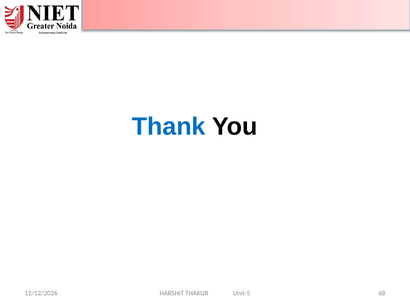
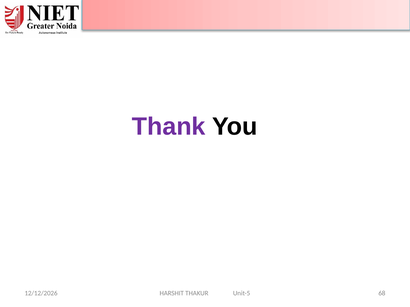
Thank colour: blue -> purple (169, 127)
